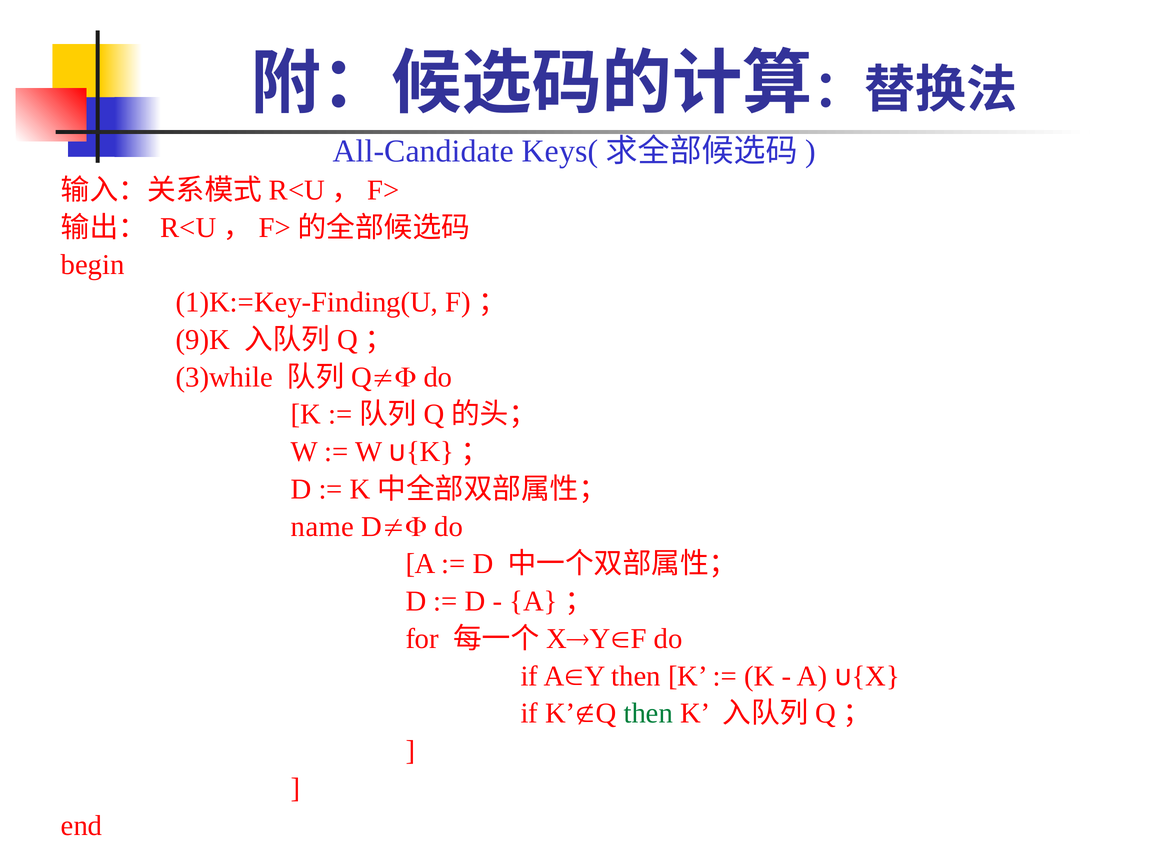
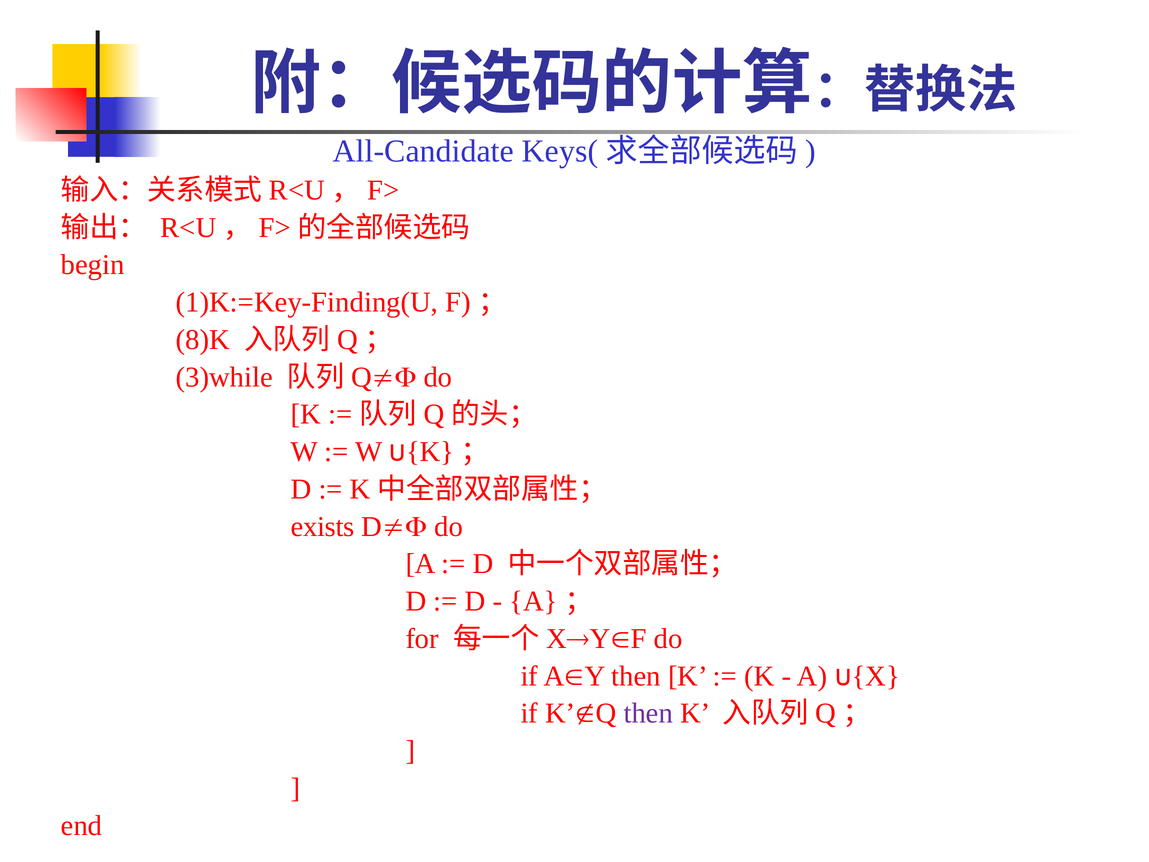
9)K: 9)K -> 8)K (203, 340)
name: name -> exists (323, 526)
then colour: green -> purple (648, 713)
